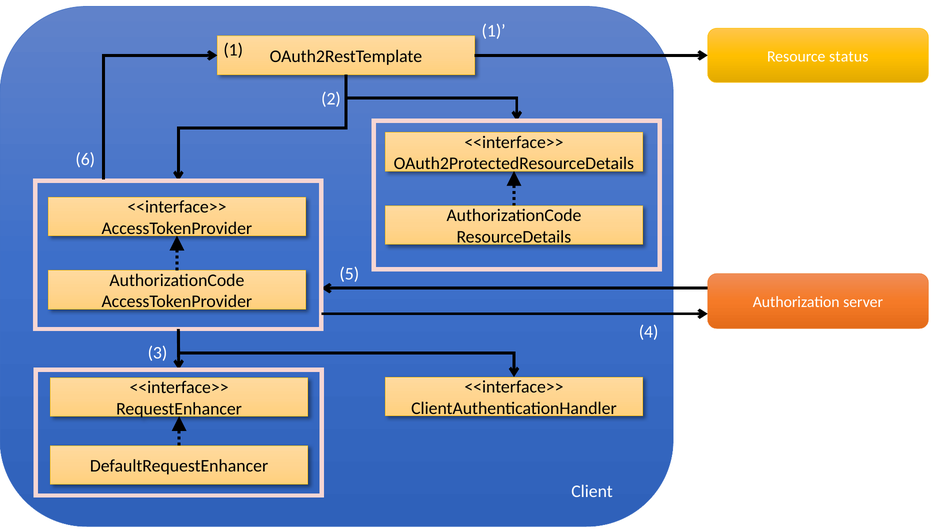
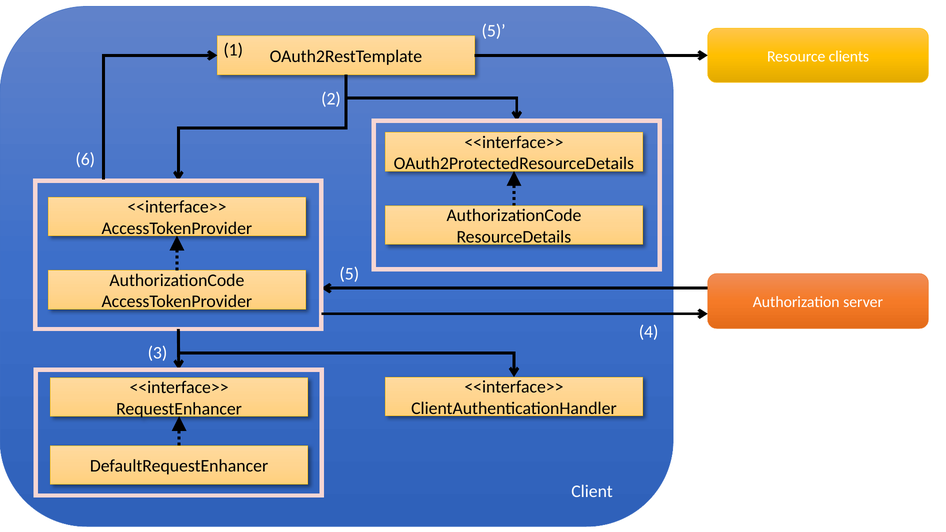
1: 1 -> 5 (494, 31)
status: status -> clients (849, 56)
